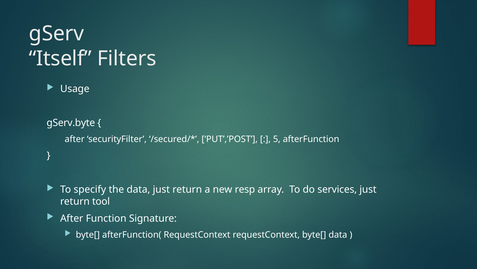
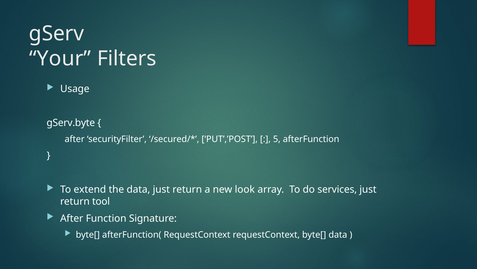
Itself: Itself -> Your (60, 59)
specify: specify -> extend (90, 189)
resp: resp -> look (245, 189)
